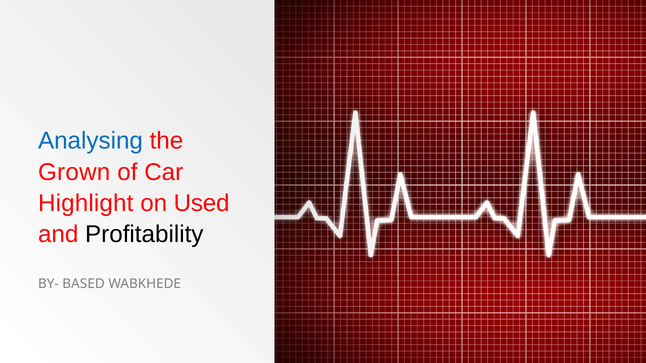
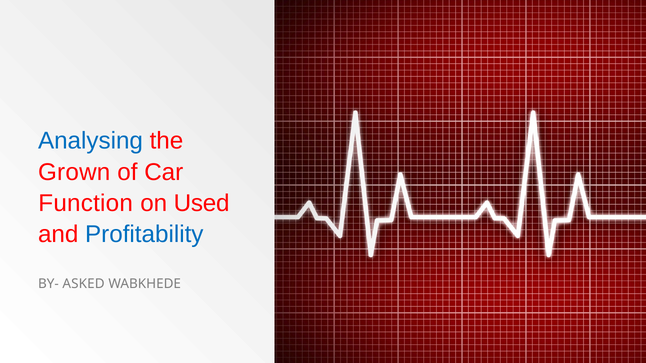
Highlight: Highlight -> Function (86, 203)
Profitability colour: black -> blue (144, 234)
BASED: BASED -> ASKED (84, 284)
